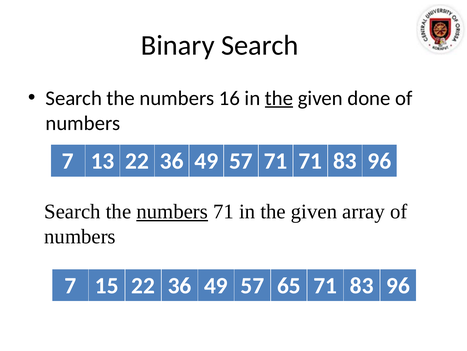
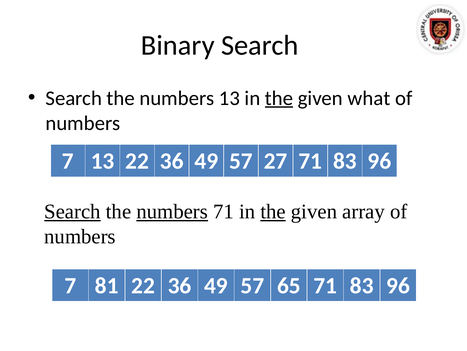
numbers 16: 16 -> 13 (229, 98)
done: done -> what (369, 98)
57 71: 71 -> 27 (276, 161)
Search underline: none -> present (72, 211)
the underline: none -> present (273, 211)
15: 15 -> 81 (107, 285)
